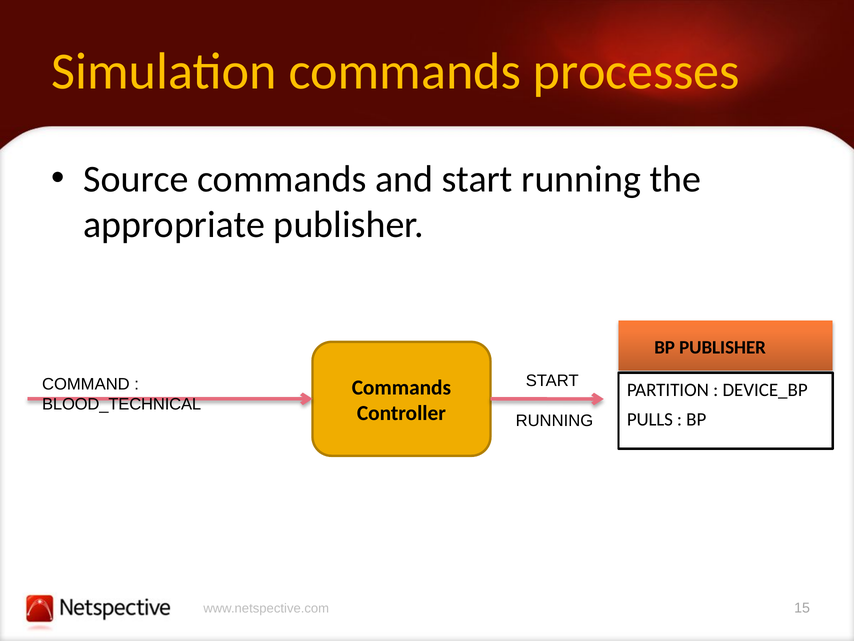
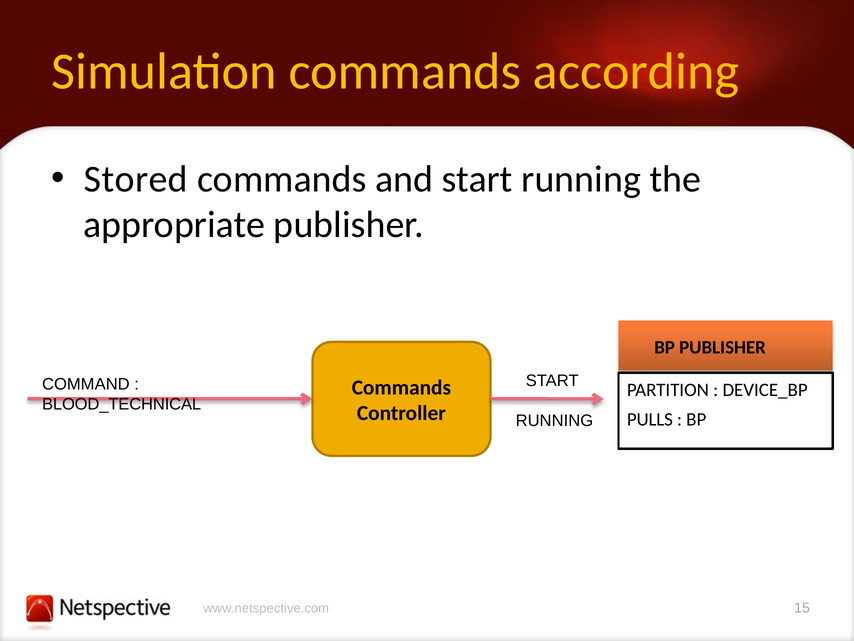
processes: processes -> according (636, 71)
Source: Source -> Stored (136, 179)
